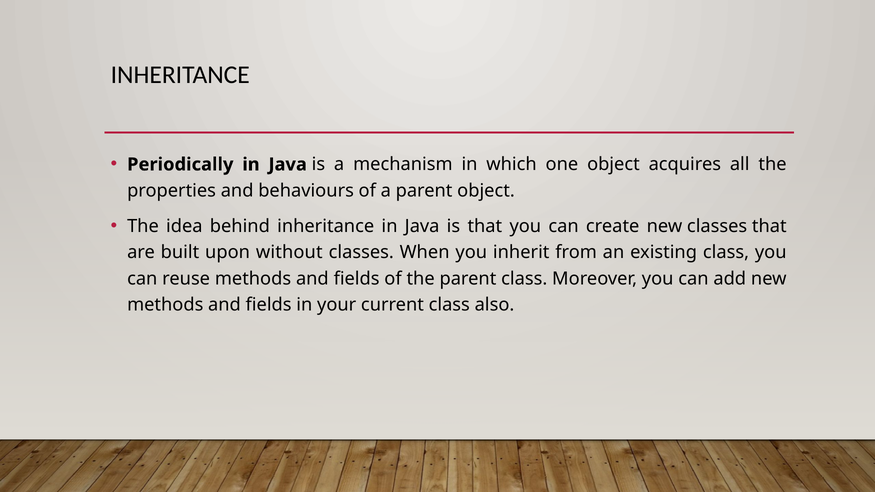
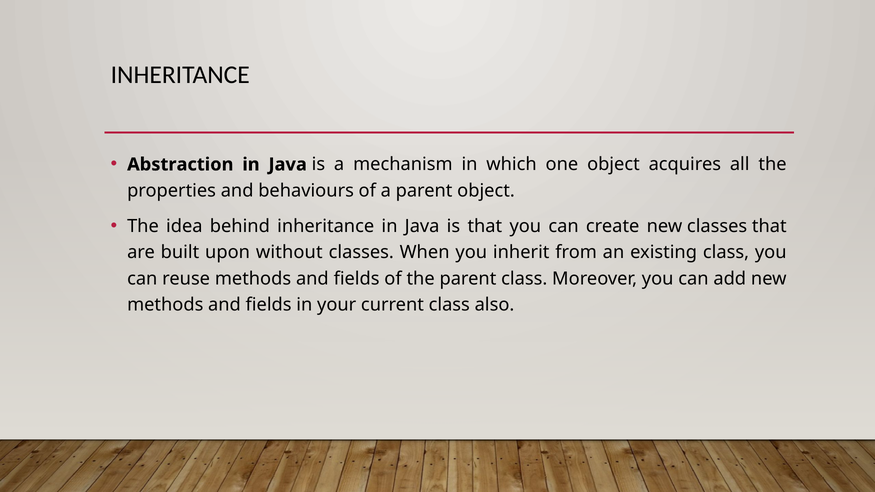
Periodically: Periodically -> Abstraction (180, 165)
